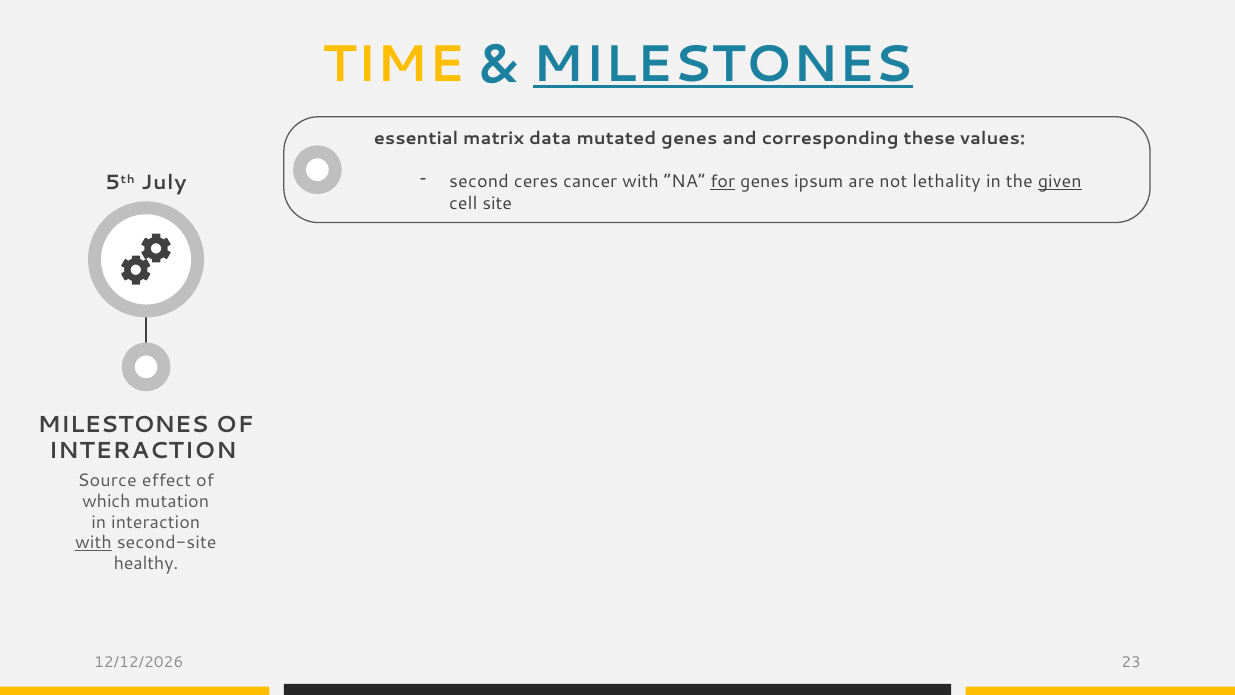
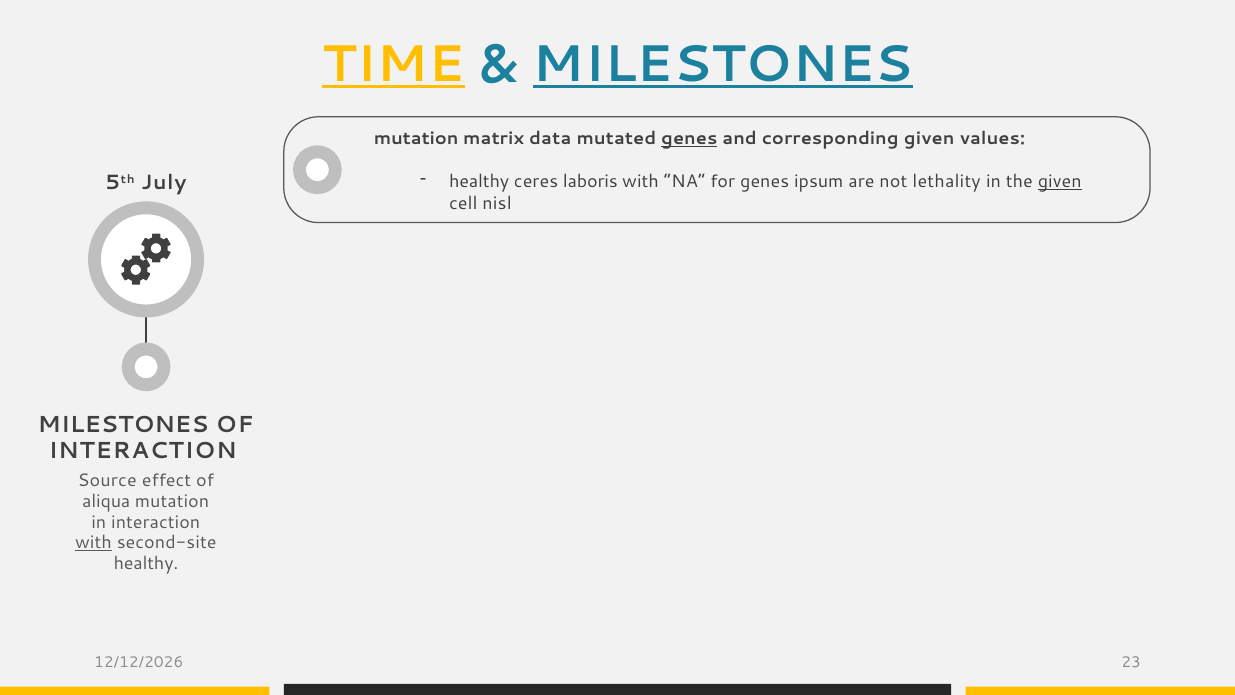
TIME underline: none -> present (393, 65)
essential: essential -> mutation (416, 138)
genes underline: none -> present (689, 138)
corresponding these: these -> given (929, 138)
second: second -> healthy (479, 182)
cancer: cancer -> laboris (590, 182)
for underline: present -> none (723, 182)
site: site -> nisl (497, 203)
which: which -> aliqua (106, 501)
